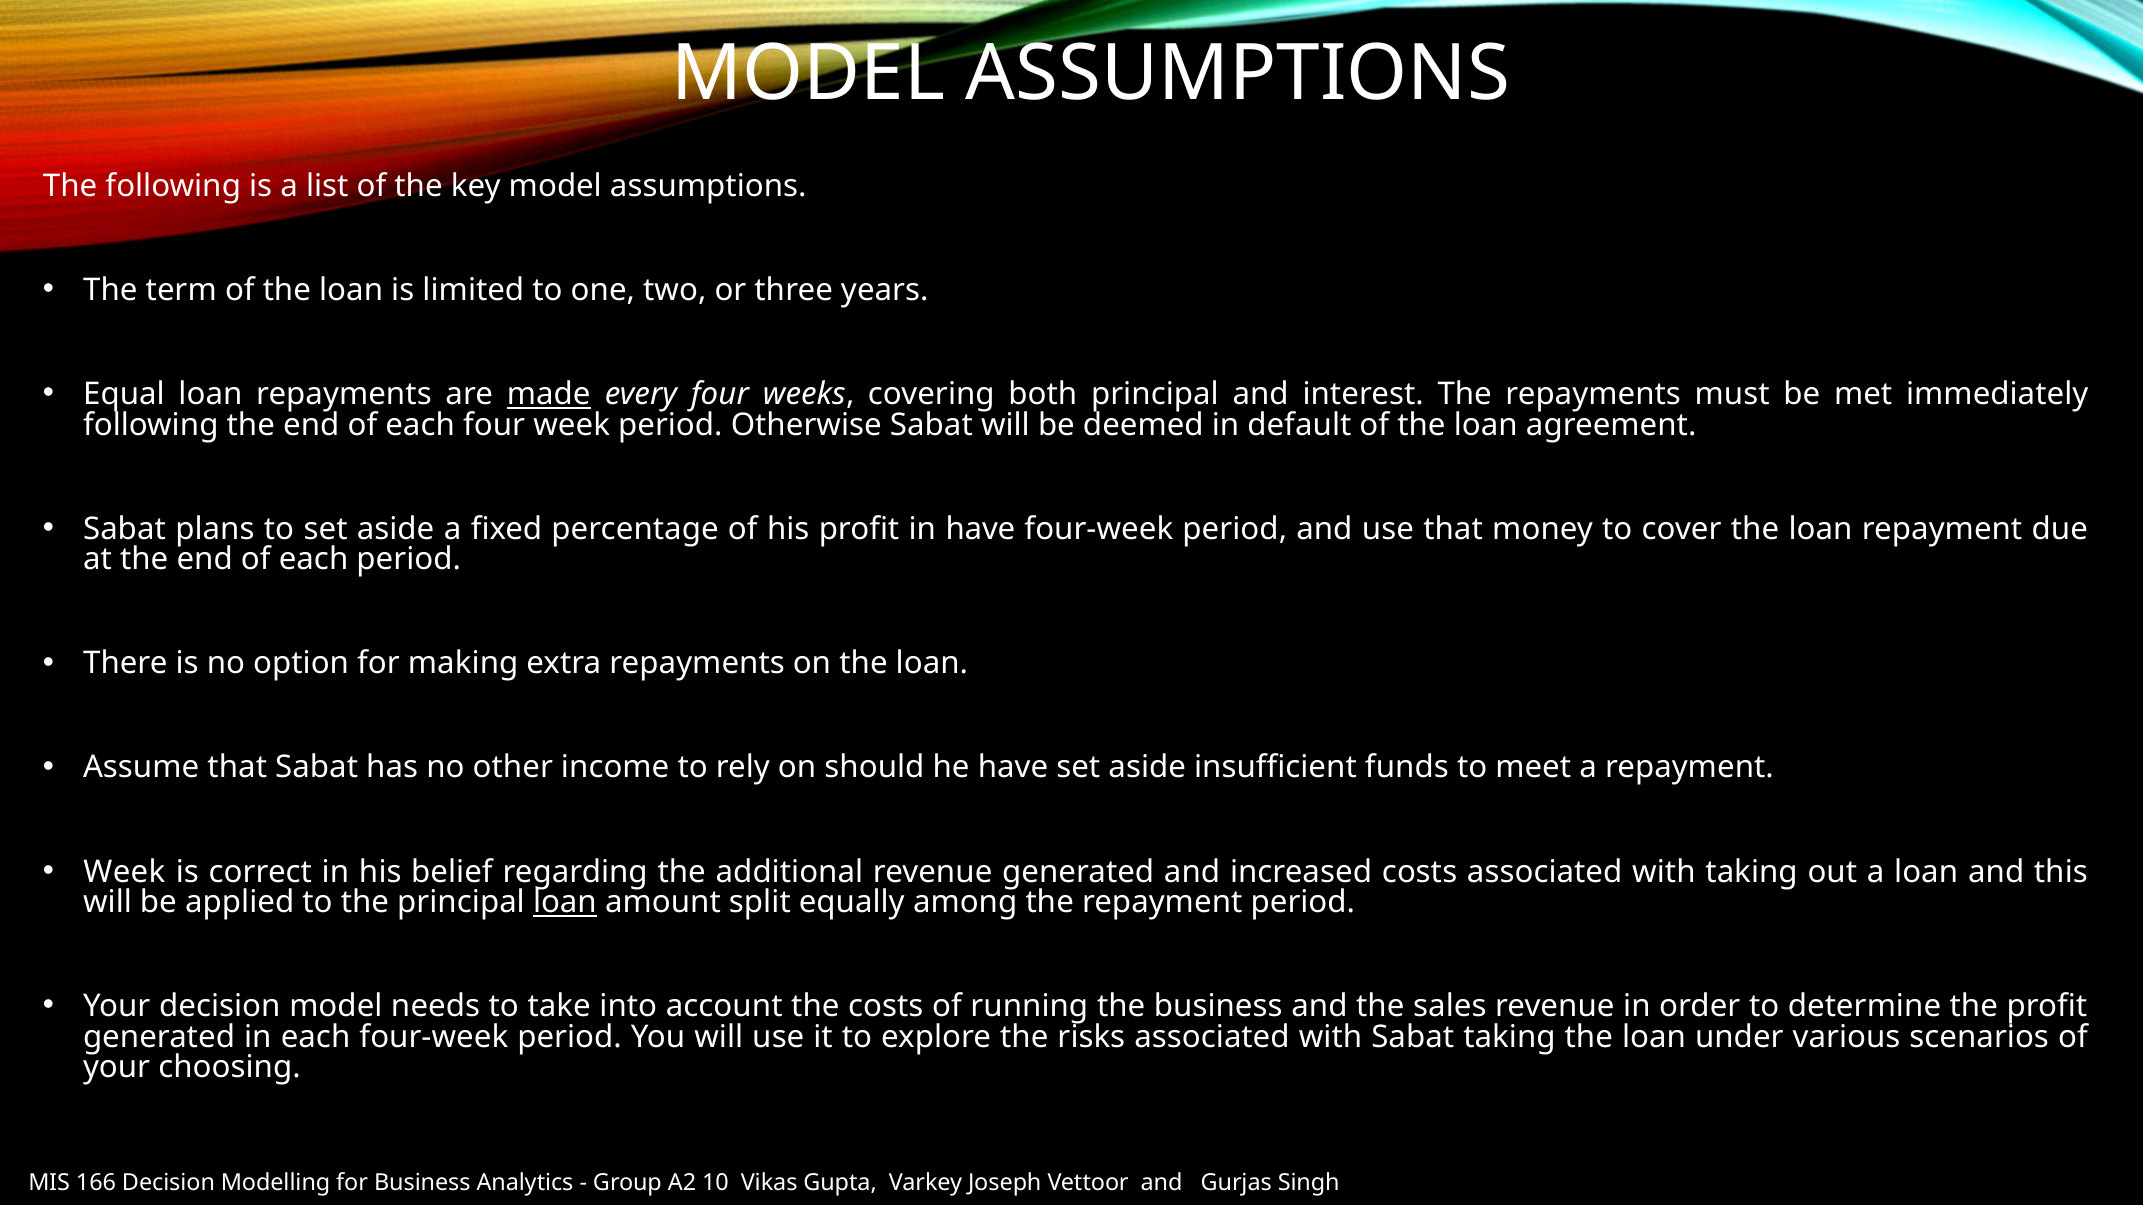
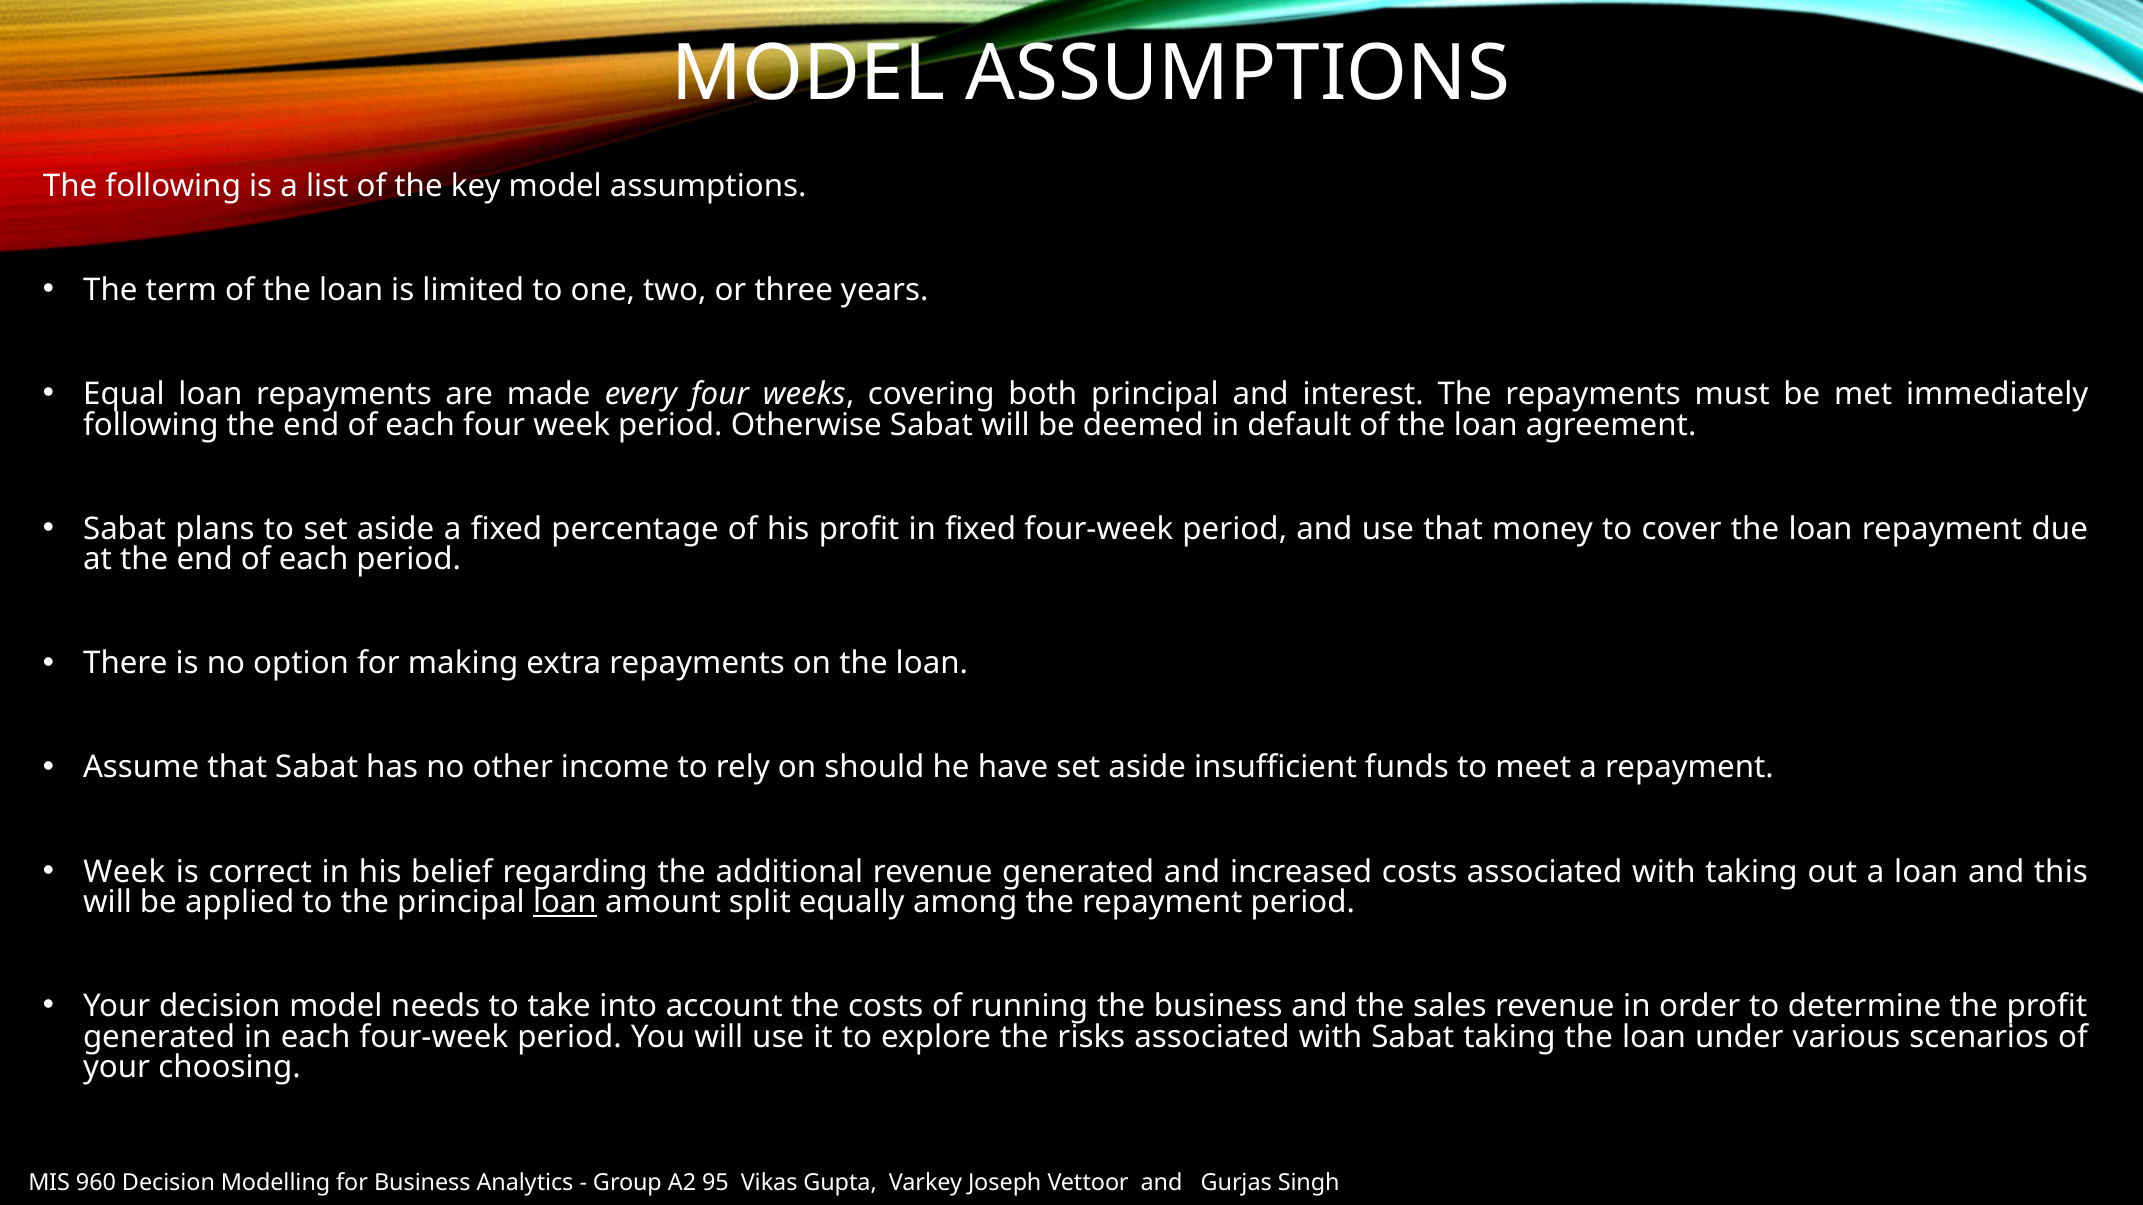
made underline: present -> none (549, 395)
in have: have -> fixed (981, 529)
166: 166 -> 960 (96, 1183)
10: 10 -> 95 (715, 1183)
